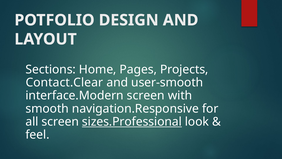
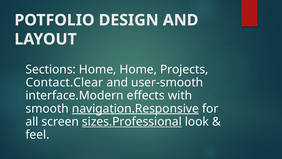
Home Pages: Pages -> Home (138, 69)
interface.Modern screen: screen -> effects (146, 95)
navigation.Responsive underline: none -> present (135, 108)
